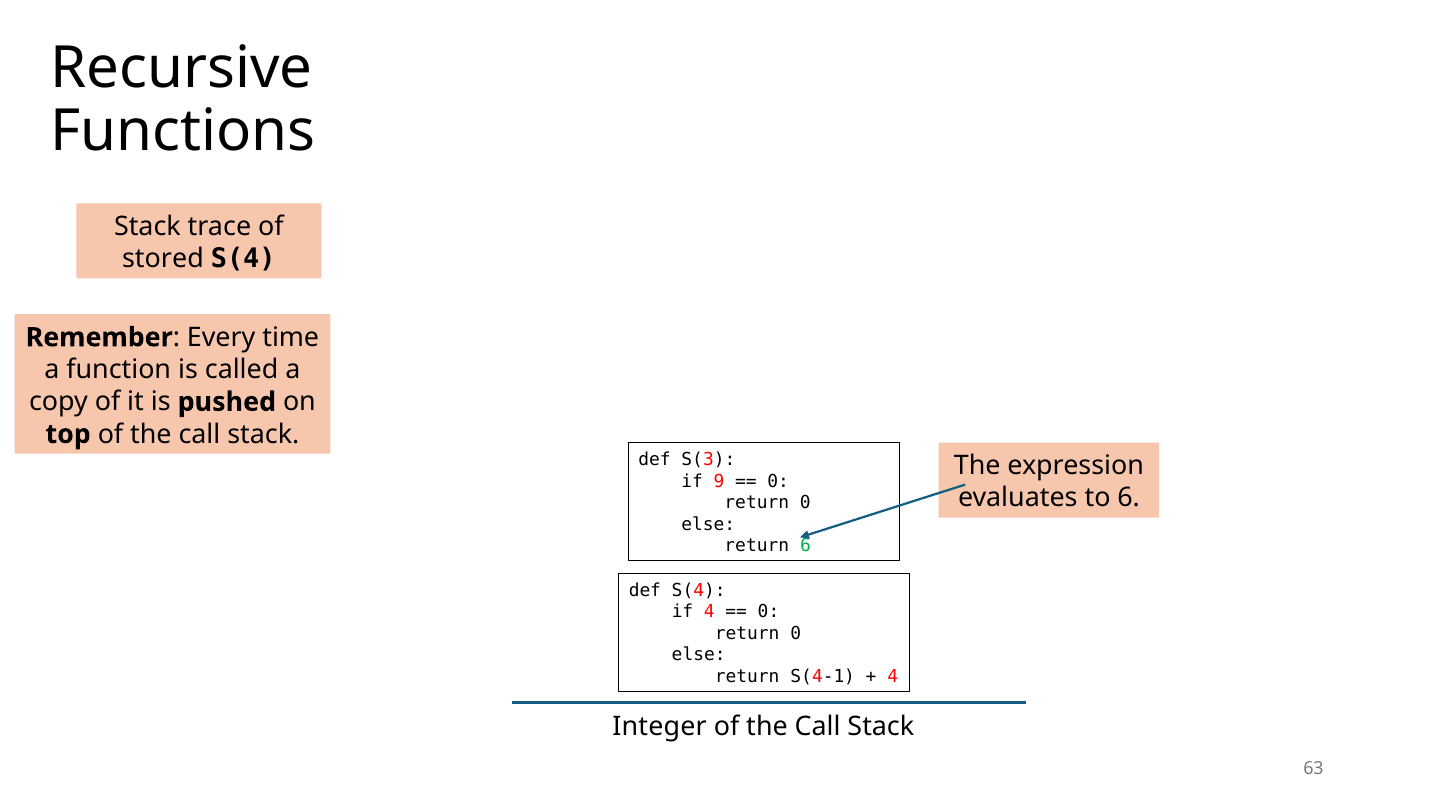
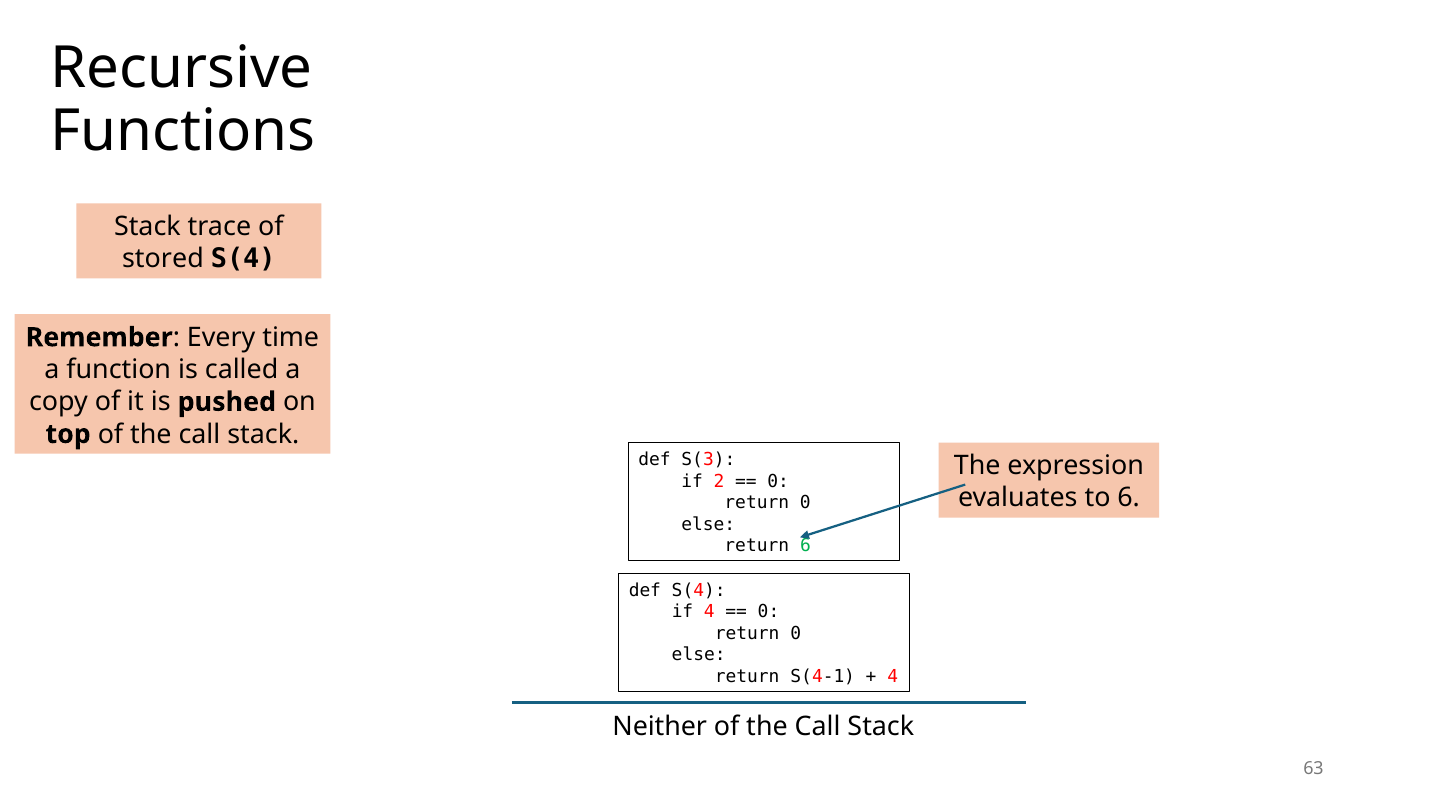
9: 9 -> 2 (719, 481)
Integer: Integer -> Neither (660, 727)
